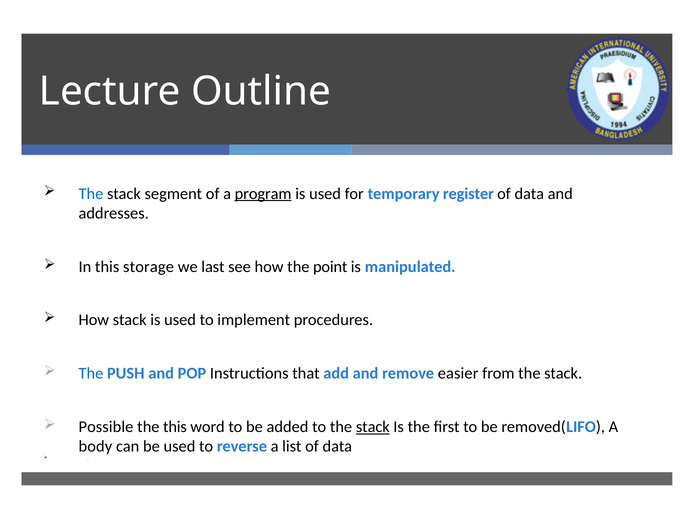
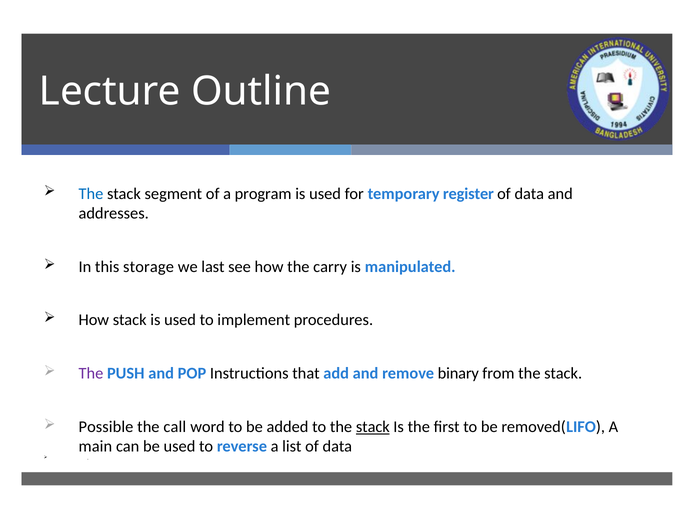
program underline: present -> none (263, 194)
point: point -> carry (330, 267)
The colour: blue -> purple (91, 374)
easier: easier -> binary (458, 374)
the this: this -> call (175, 427)
body: body -> main (95, 447)
